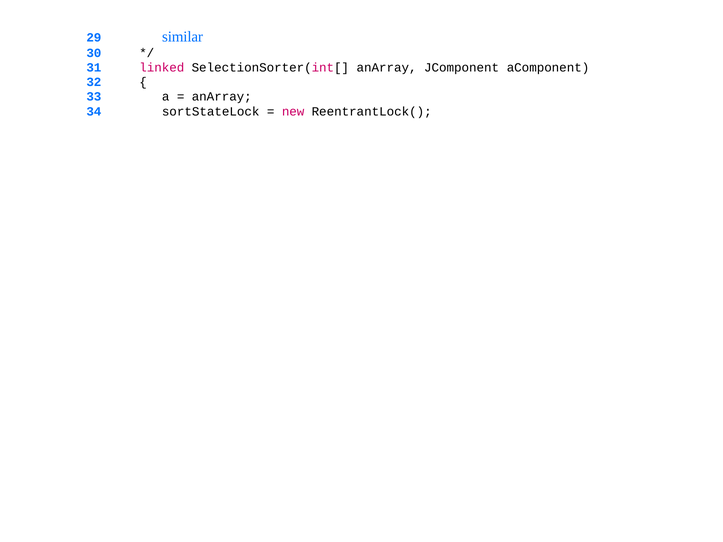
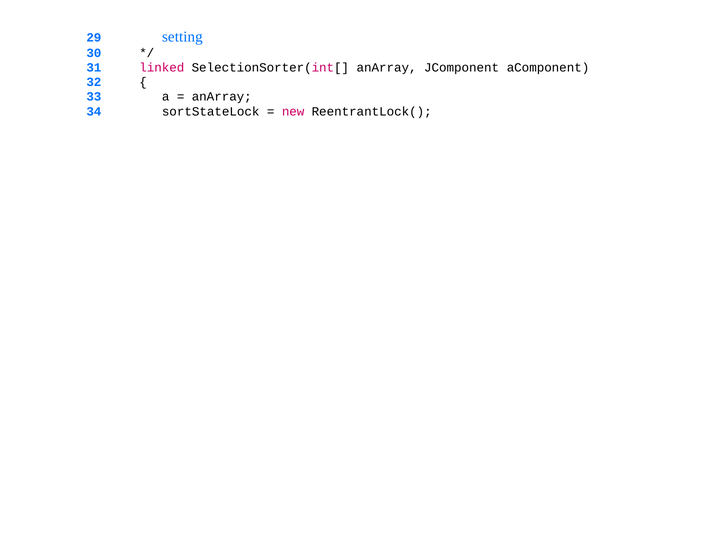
similar: similar -> setting (182, 37)
